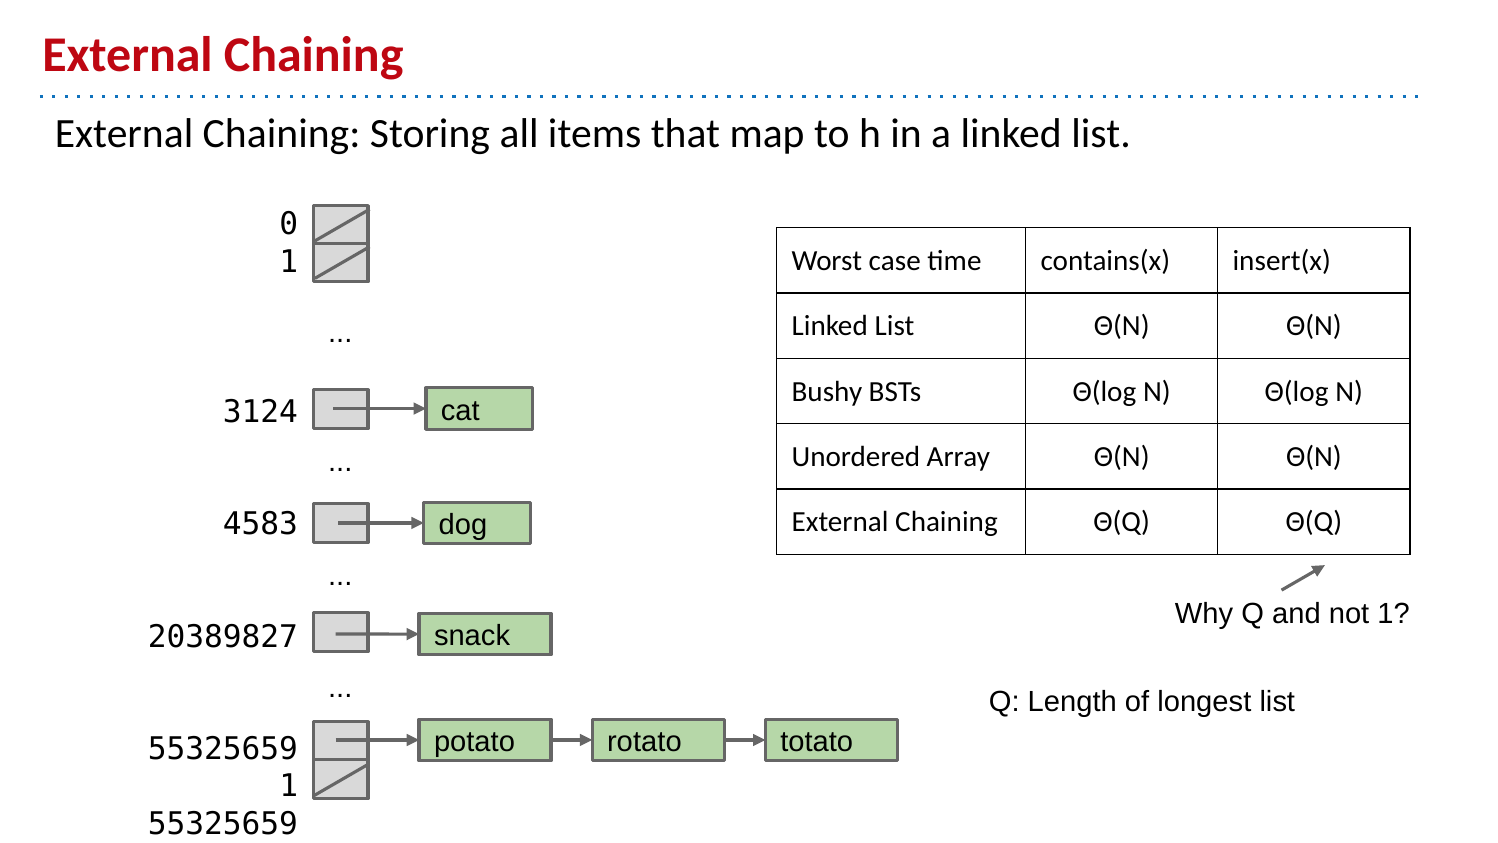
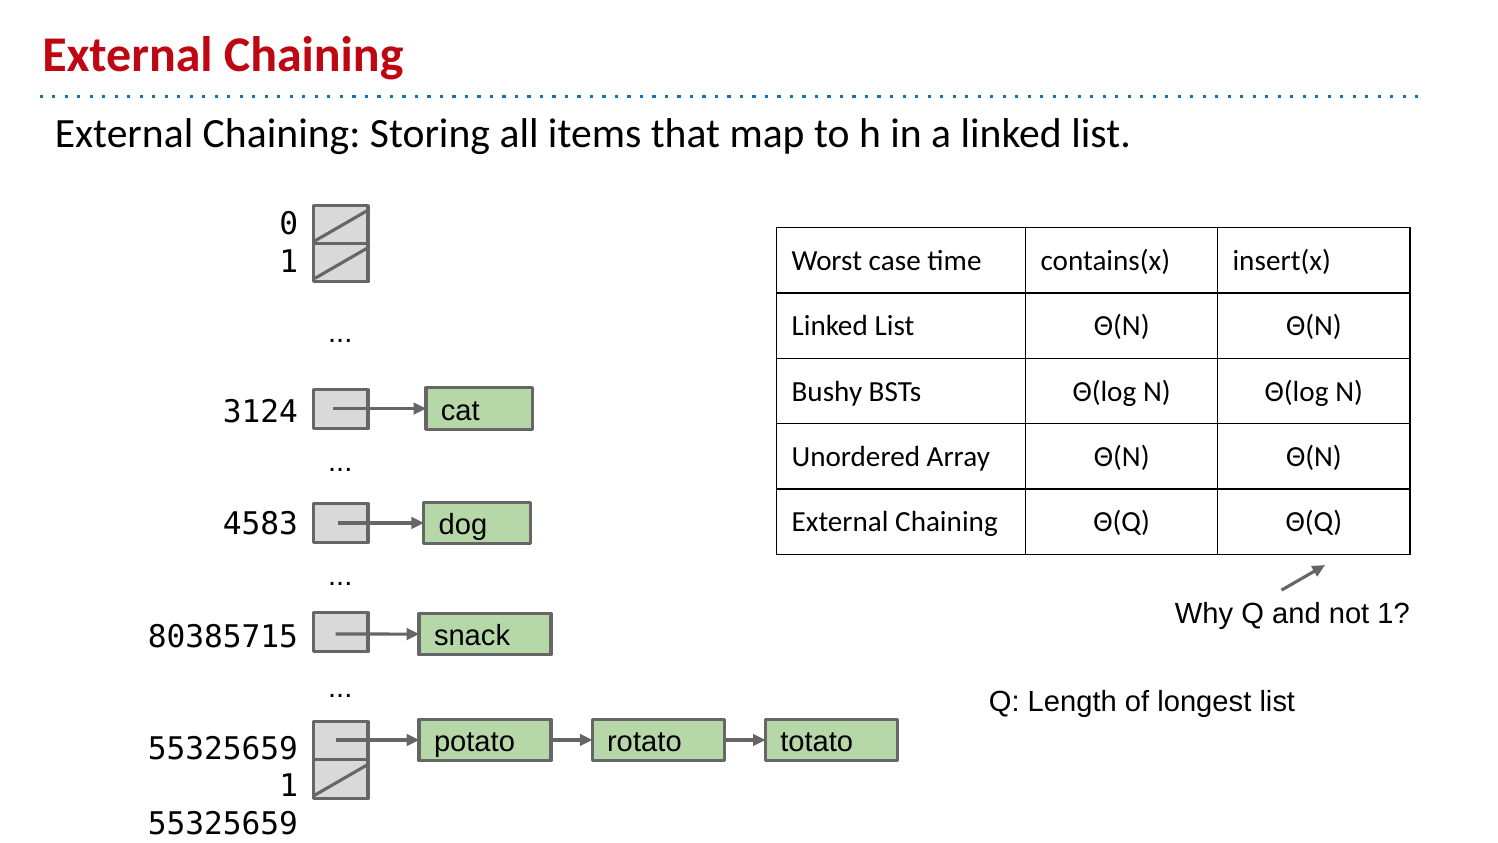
20389827: 20389827 -> 80385715 (223, 637)
